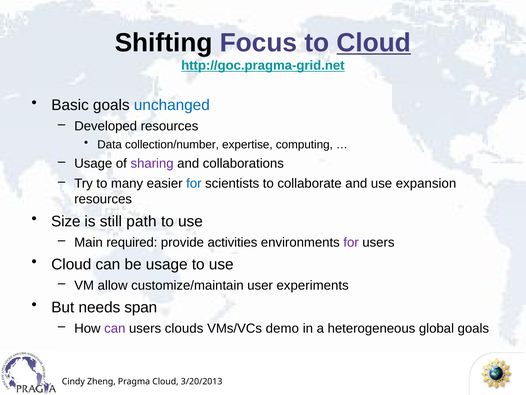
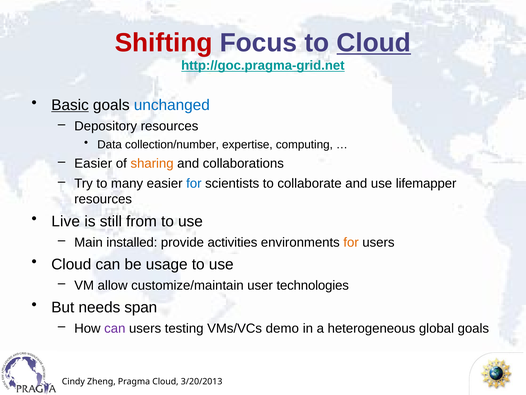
Shifting colour: black -> red (164, 43)
Basic underline: none -> present (70, 105)
Developed: Developed -> Depository (106, 126)
Usage: Usage -> Easier (93, 163)
sharing colour: purple -> orange (152, 163)
expansion: expansion -> lifemapper (426, 183)
Size: Size -> Live (66, 221)
path: path -> from (141, 221)
required: required -> installed (132, 242)
for colour: purple -> orange (351, 242)
experiments: experiments -> technologies (313, 285)
clouds: clouds -> testing (184, 328)
